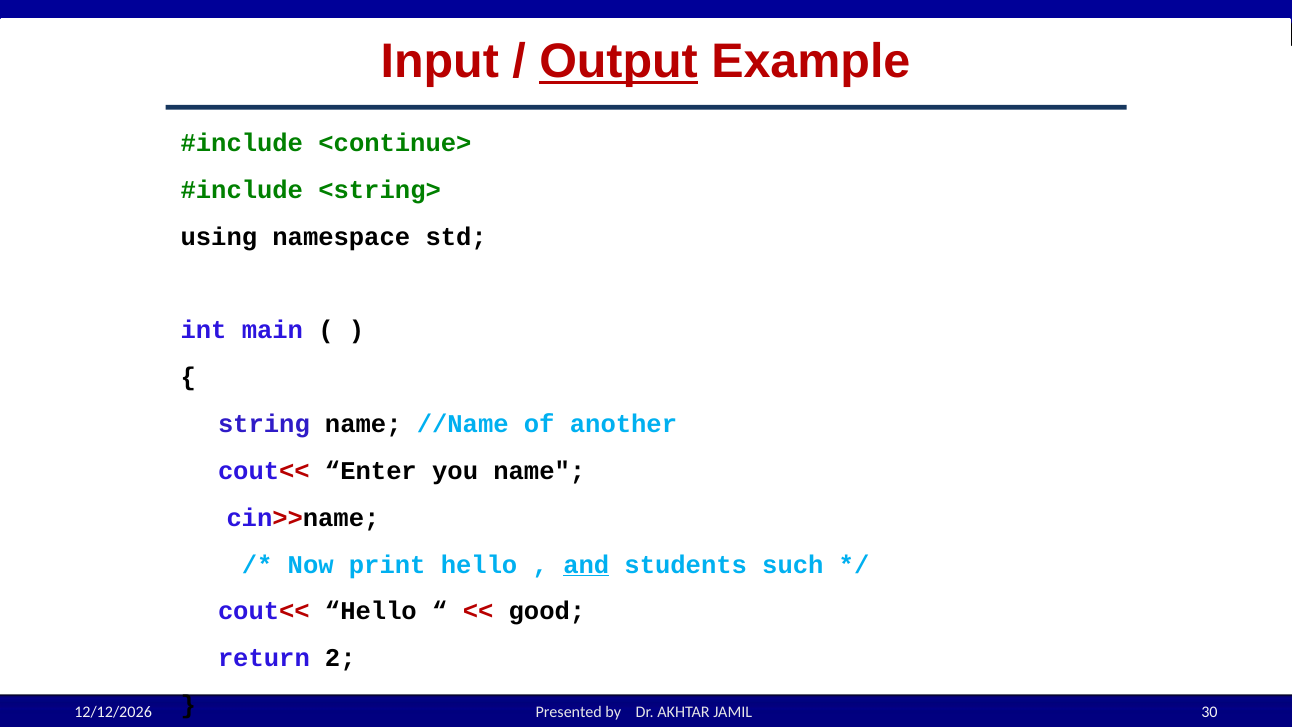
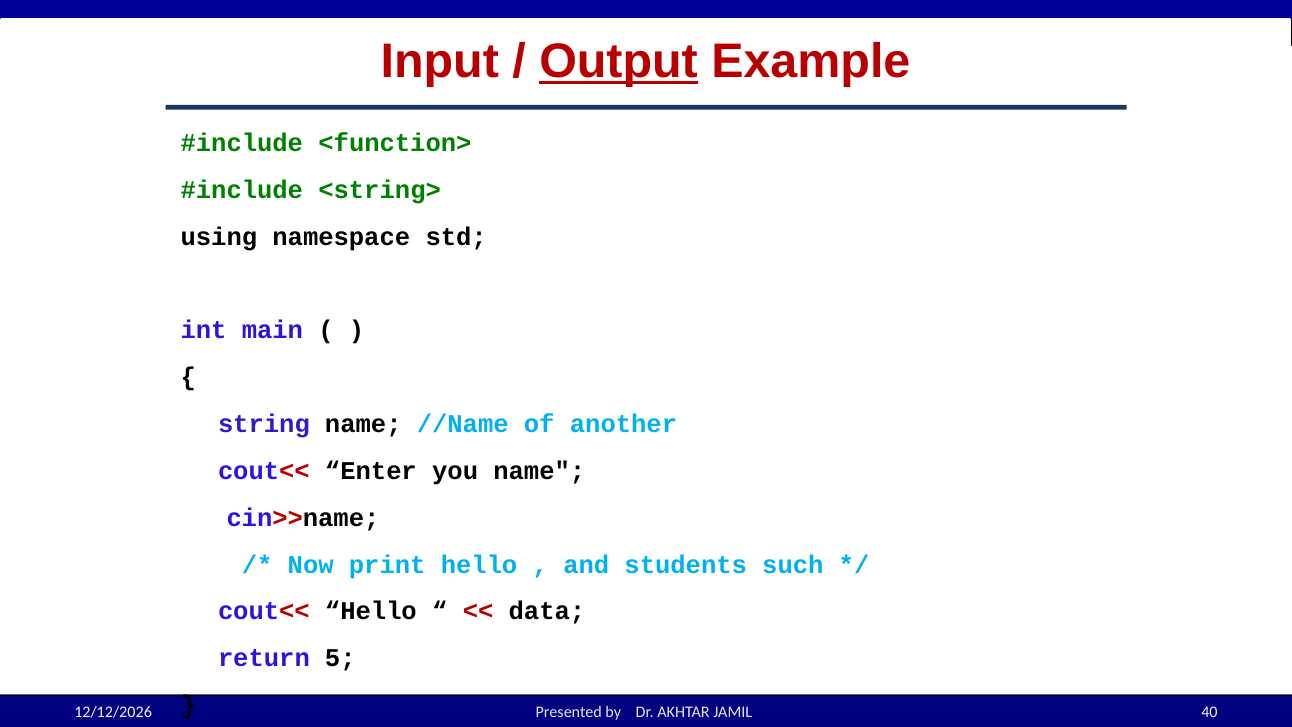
<continue>: <continue> -> <function> (395, 143)
and underline: present -> none (586, 564)
good: good -> data (547, 611)
2: 2 -> 5 (340, 658)
30: 30 -> 40 (1210, 712)
